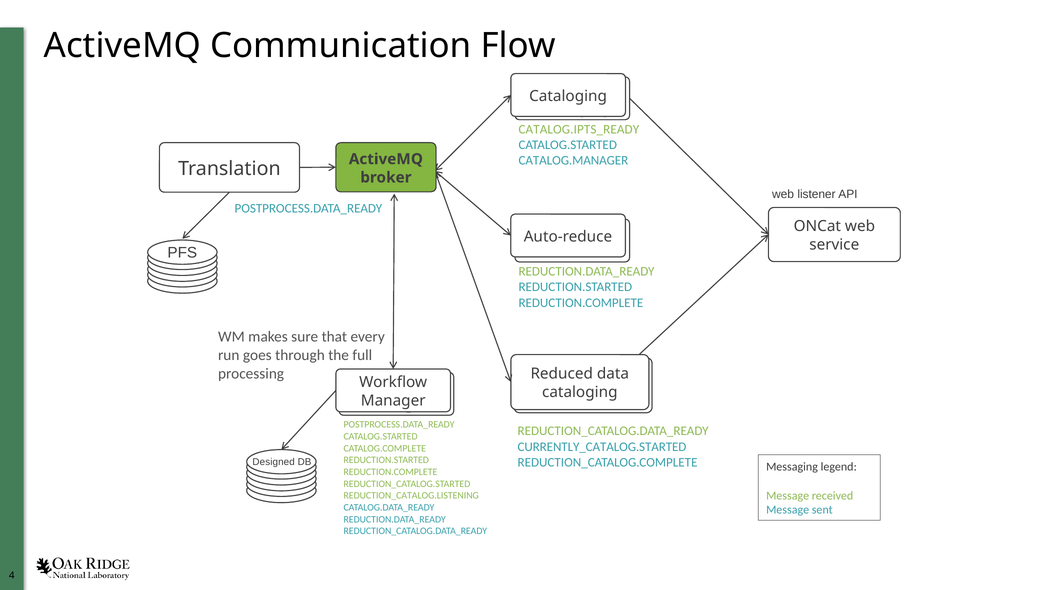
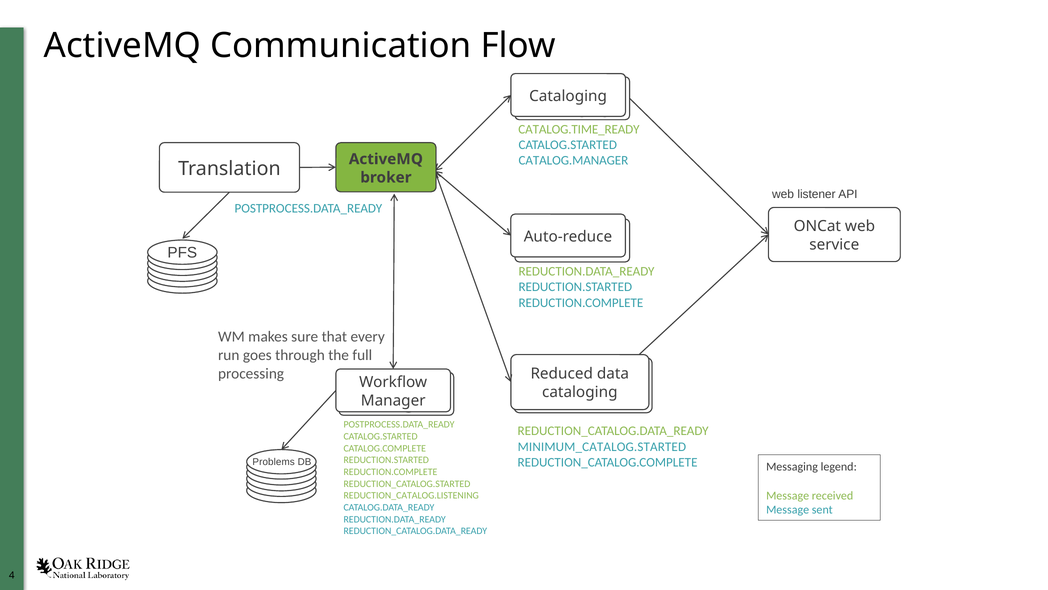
CATALOG.IPTS_READY: CATALOG.IPTS_READY -> CATALOG.TIME_READY (579, 129)
CURRENTLY_CATALOG.STARTED: CURRENTLY_CATALOG.STARTED -> MINIMUM_CATALOG.STARTED (602, 446)
Designed: Designed -> Problems (274, 462)
